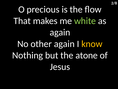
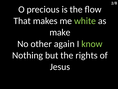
again: again -> make (60, 32)
know colour: yellow -> light green (92, 44)
atone: atone -> rights (87, 55)
